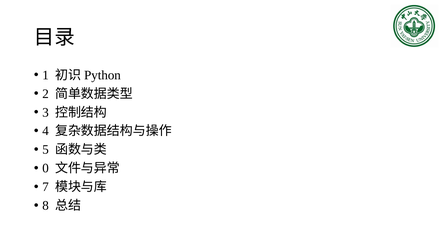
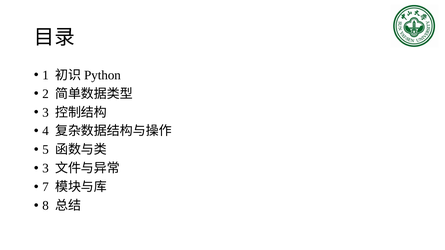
0: 0 -> 3 (46, 169)
